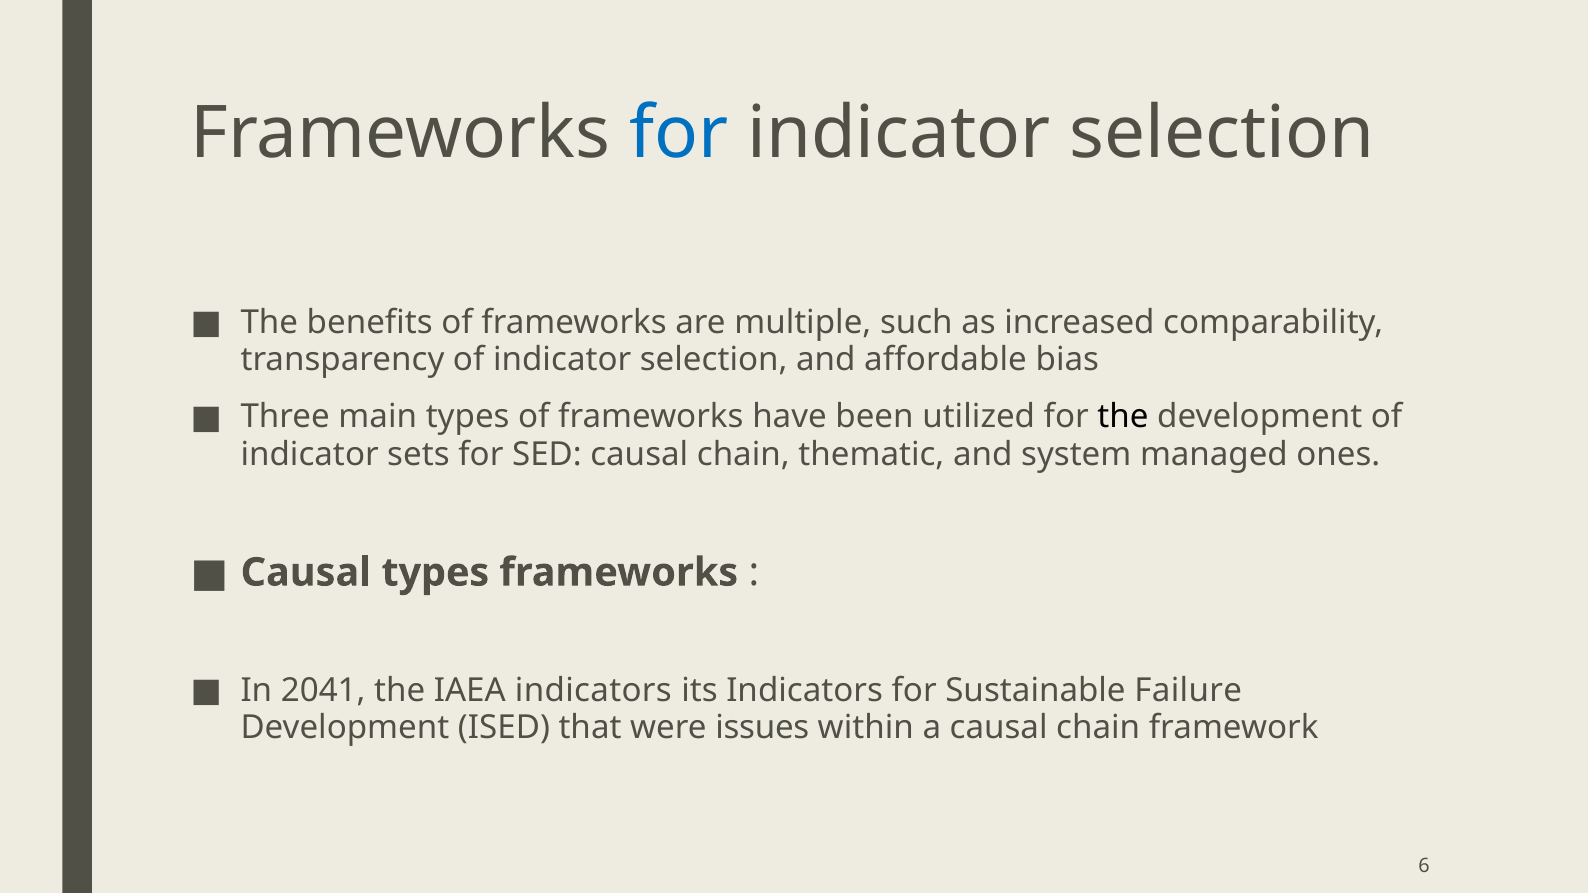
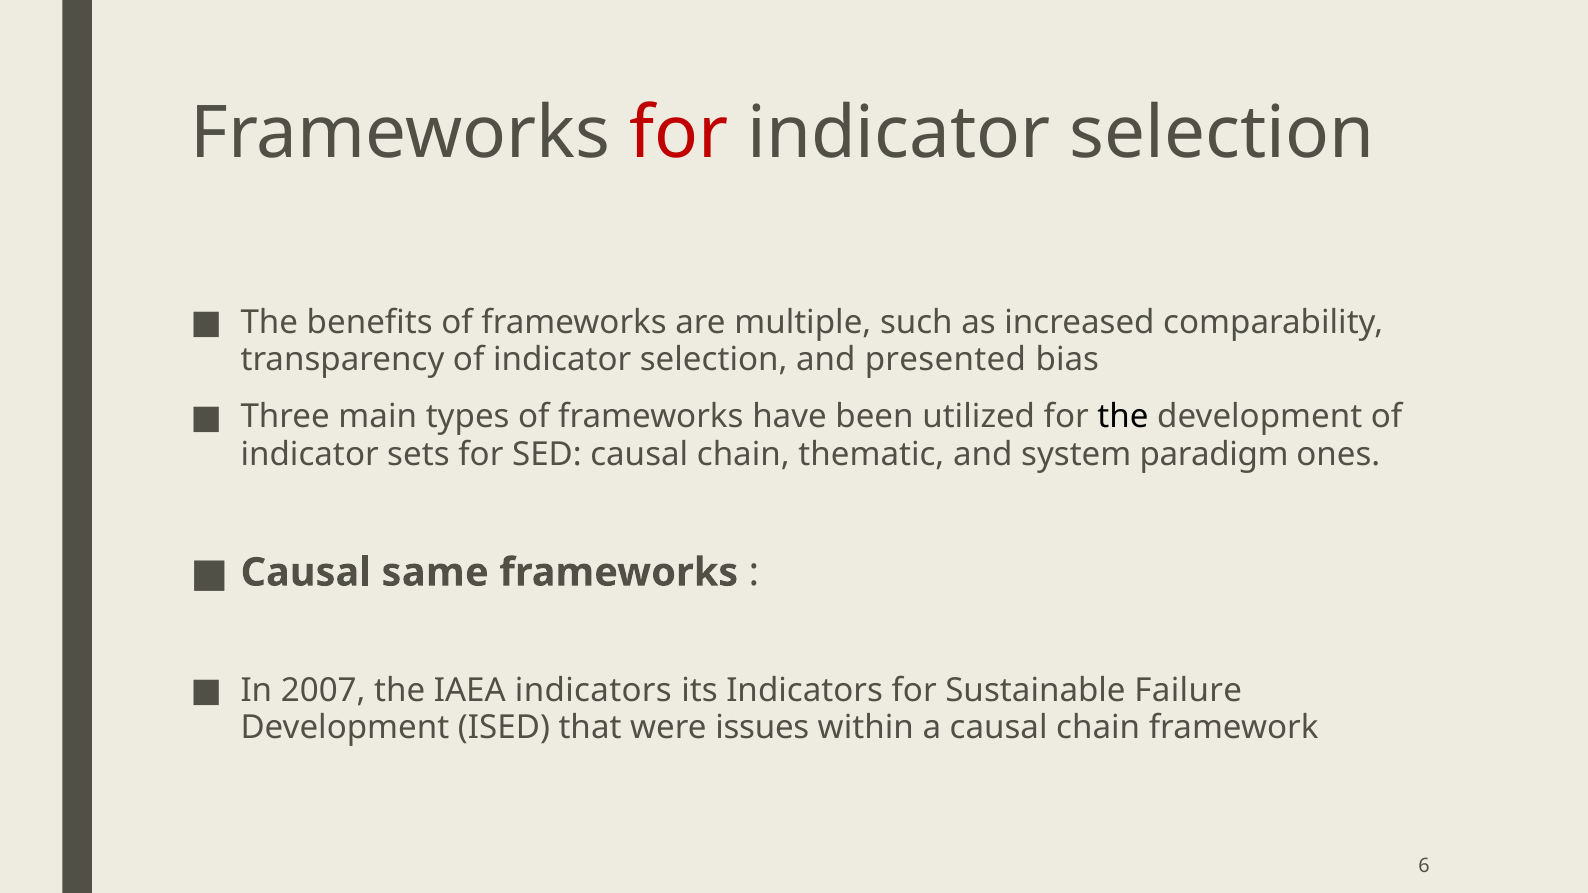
for colour: blue -> red (679, 133)
affordable: affordable -> presented (945, 360)
managed: managed -> paradigm (1214, 454)
Causal types: types -> same (435, 573)
2041: 2041 -> 2007 (323, 691)
